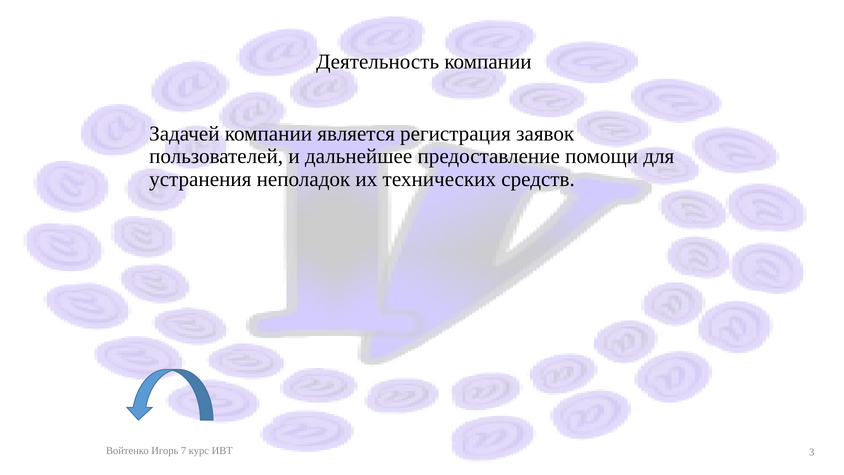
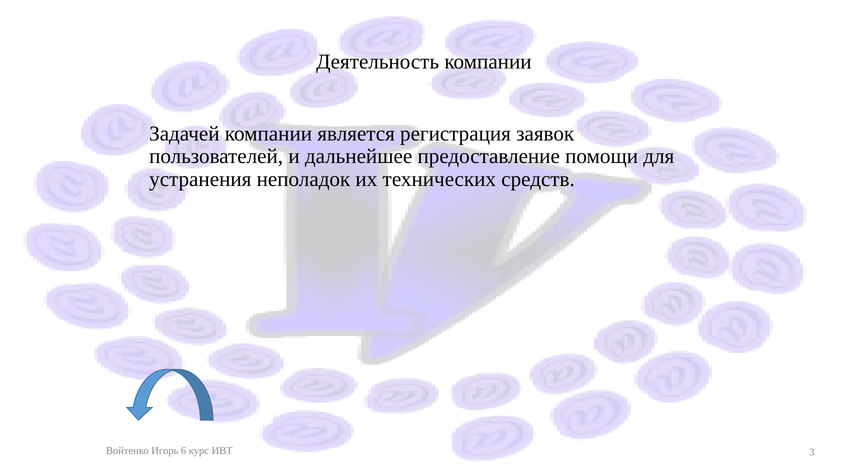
7: 7 -> 6 (184, 450)
